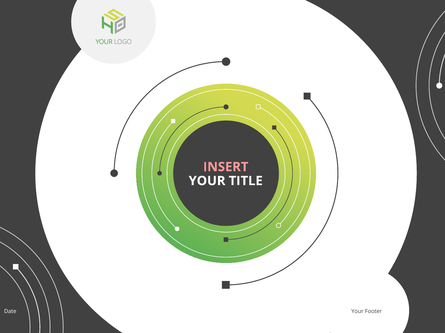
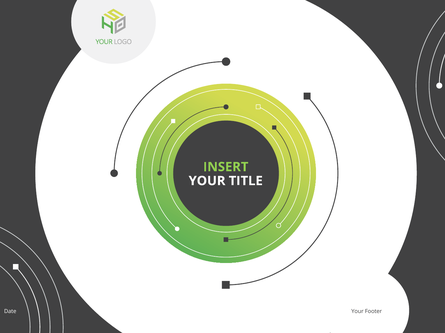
INSERT colour: pink -> light green (226, 167)
